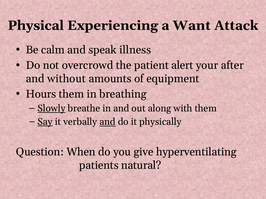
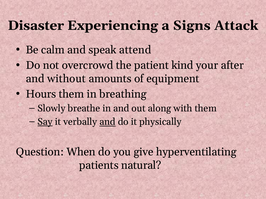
Physical: Physical -> Disaster (36, 26)
Want: Want -> Signs (192, 26)
illness: illness -> attend (135, 50)
alert: alert -> kind (182, 66)
Slowly underline: present -> none (51, 109)
